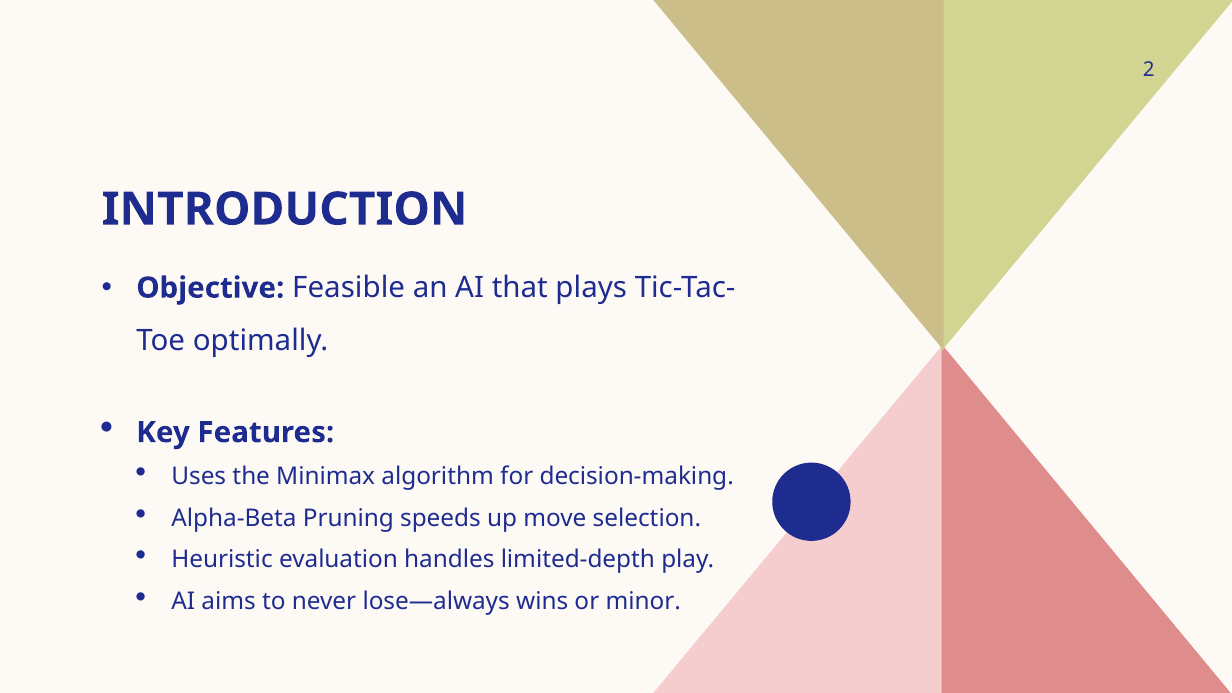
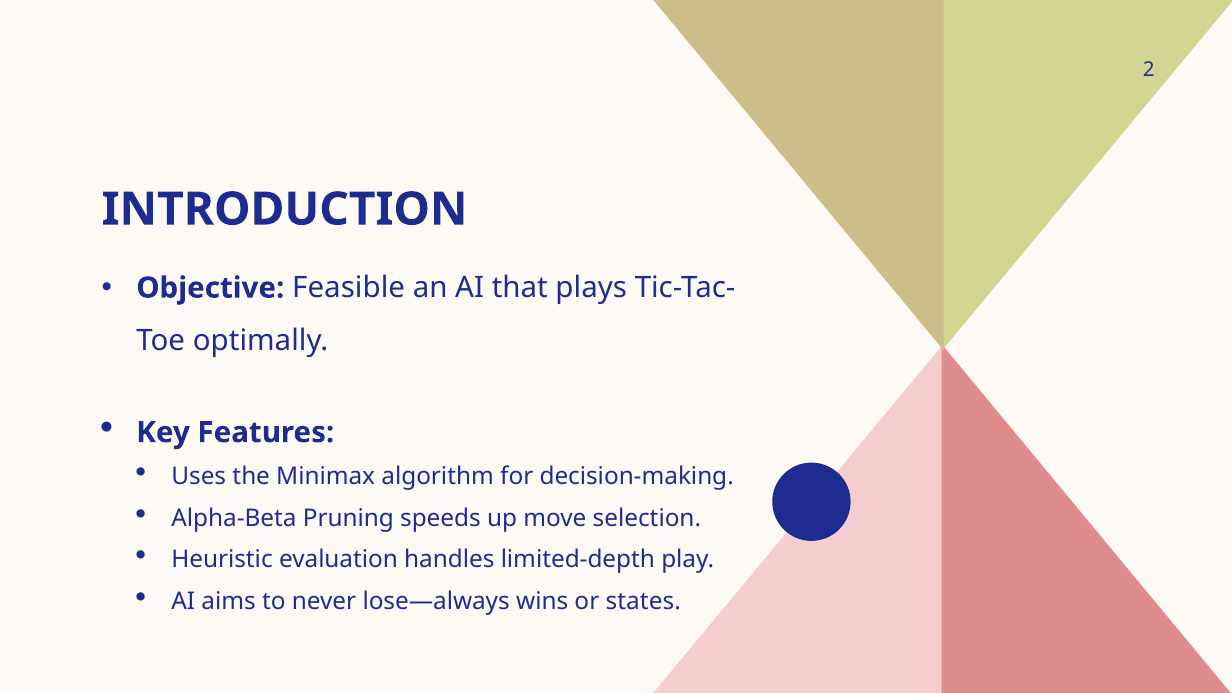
minor: minor -> states (643, 601)
